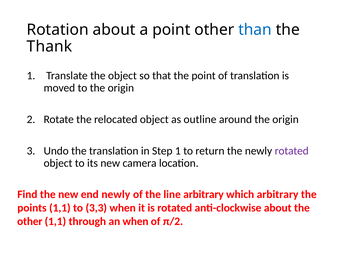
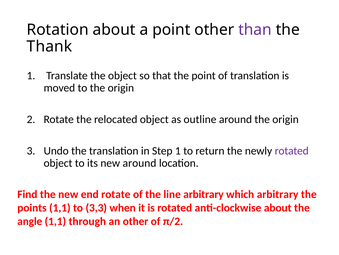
than colour: blue -> purple (255, 30)
new camera: camera -> around (139, 163)
end newly: newly -> rotate (116, 194)
other: other -> angle (30, 221)
an when: when -> other (136, 221)
